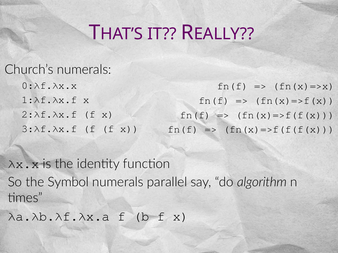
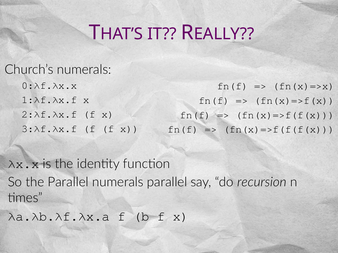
the Symbol: Symbol -> Parallel (68, 183)
algorithm: algorithm -> recursion (262, 183)
